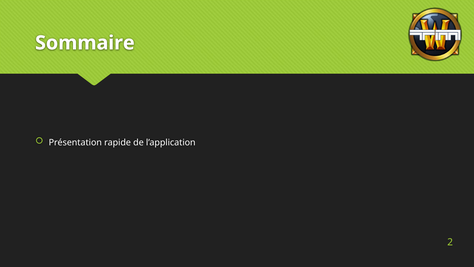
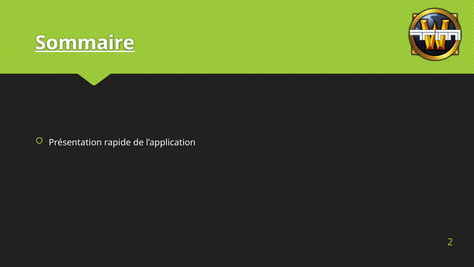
Sommaire underline: none -> present (85, 43)
